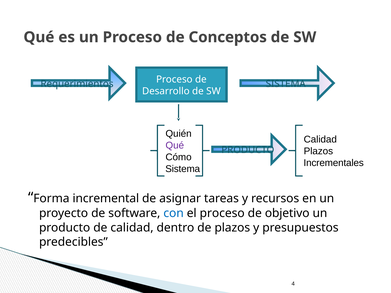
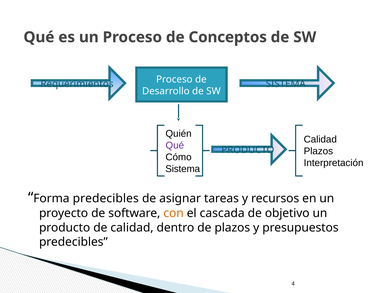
Incrementales: Incrementales -> Interpretación (334, 163)
Forma incremental: incremental -> predecibles (106, 199)
con colour: blue -> orange (174, 213)
el proceso: proceso -> cascada (222, 213)
